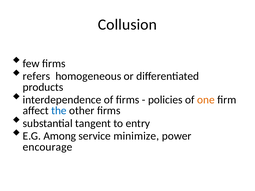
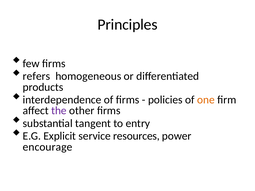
Collusion: Collusion -> Principles (128, 25)
the colour: blue -> purple (59, 111)
Among: Among -> Explicit (60, 136)
minimize: minimize -> resources (136, 136)
